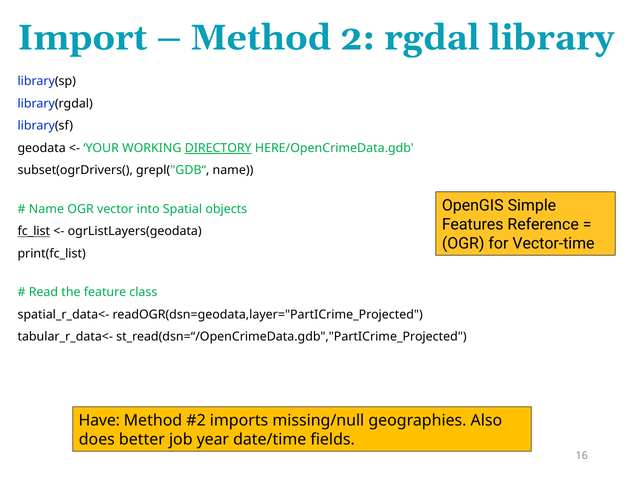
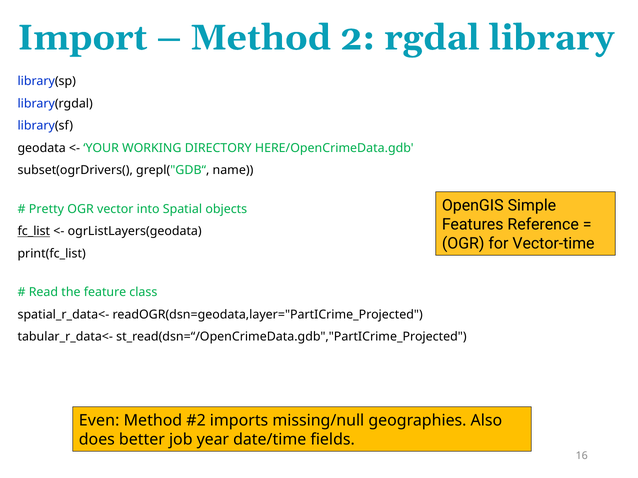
DIRECTORY underline: present -> none (218, 148)
Name: Name -> Pretty (46, 209)
Have: Have -> Even (99, 421)
